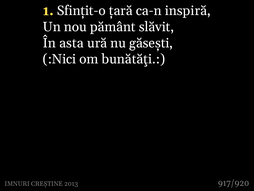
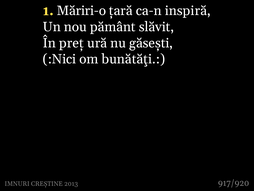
Sfințit-o: Sfințit-o -> Măriri-o (81, 11)
asta: asta -> preț (71, 43)
